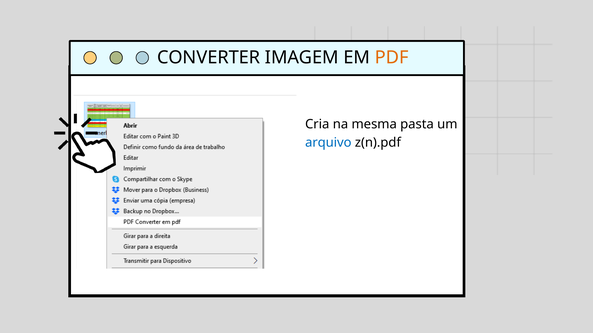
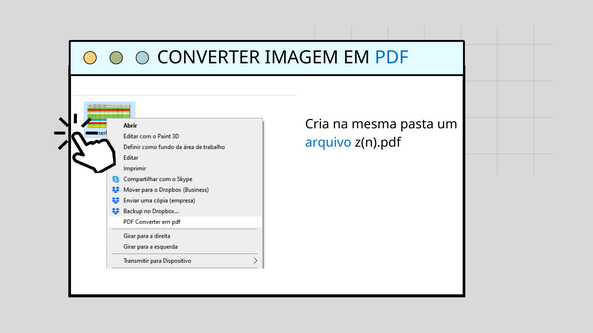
PDF colour: orange -> blue (392, 58)
